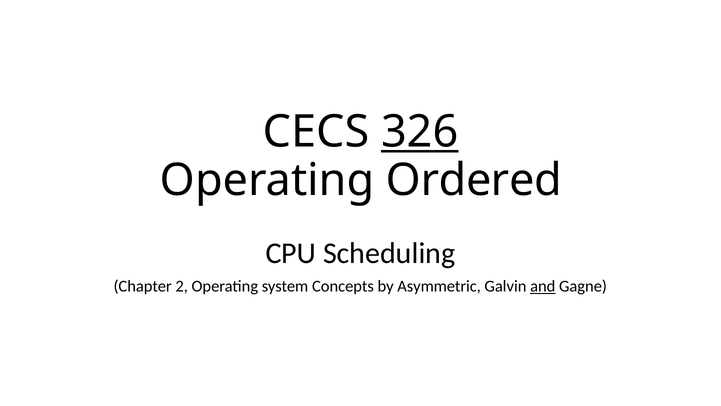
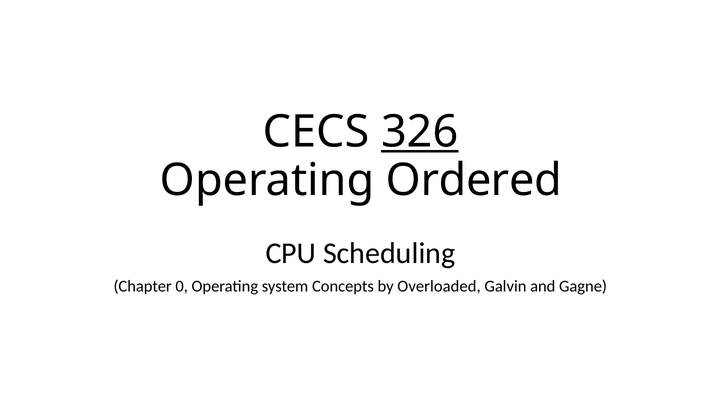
2: 2 -> 0 (182, 286)
Asymmetric: Asymmetric -> Overloaded (439, 286)
and underline: present -> none (543, 286)
